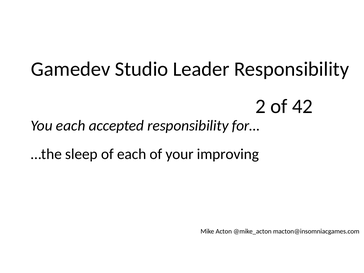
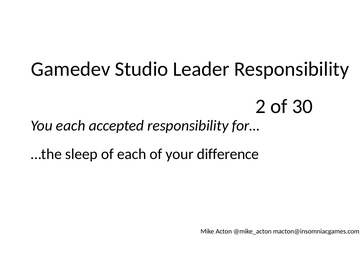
42: 42 -> 30 (302, 106)
improving: improving -> difference (228, 154)
